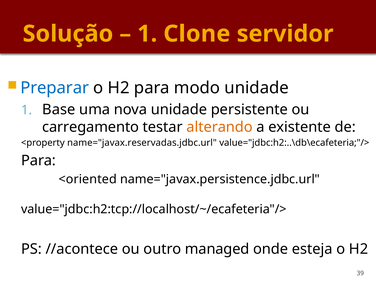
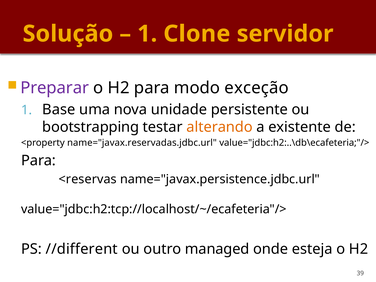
Preparar colour: blue -> purple (55, 88)
modo unidade: unidade -> exceção (257, 88)
carregamento: carregamento -> bootstrapping (91, 127)
<oriented: <oriented -> <reservas (88, 179)
//acontece: //acontece -> //different (82, 249)
